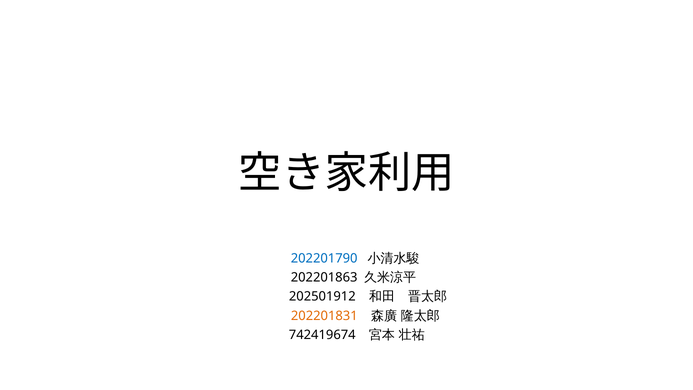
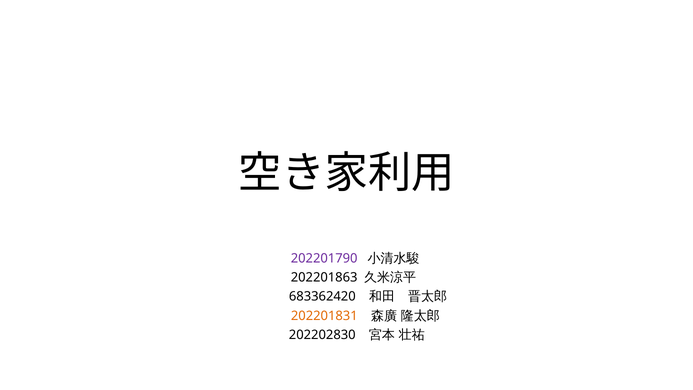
202201790 colour: blue -> purple (324, 258)
202501912: 202501912 -> 683362420 (322, 296)
742419674: 742419674 -> 202202830 (322, 335)
